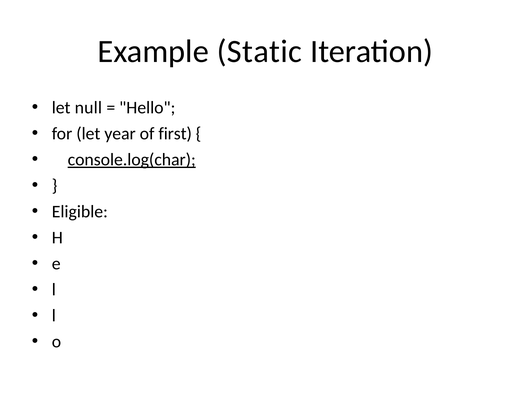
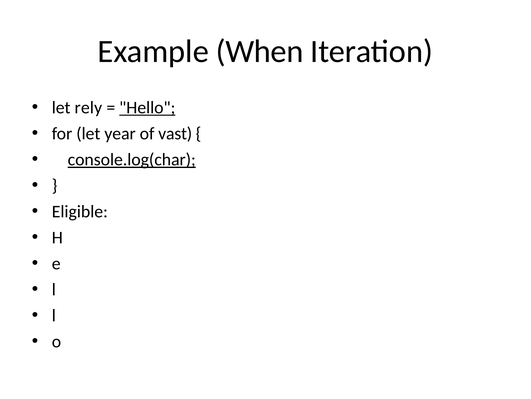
Static: Static -> When (260, 51)
null: null -> rely (88, 107)
Hello underline: none -> present (147, 107)
first: first -> vast (175, 133)
